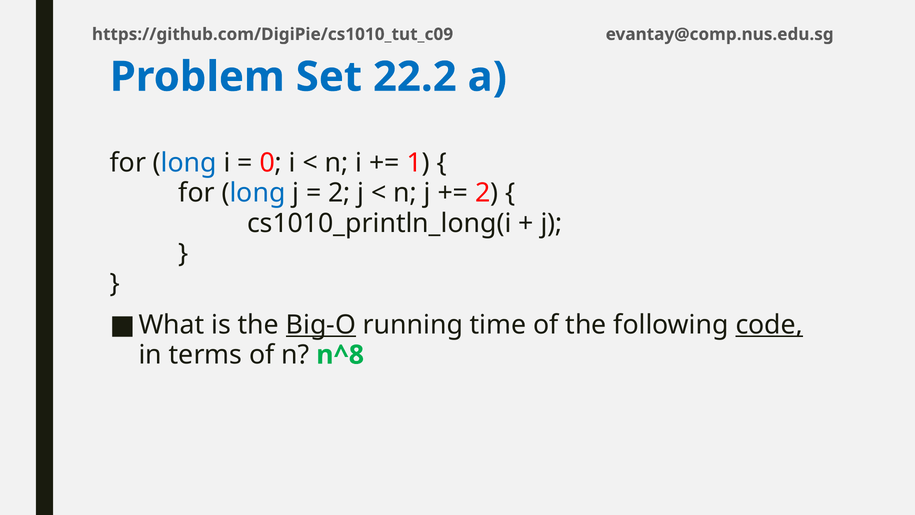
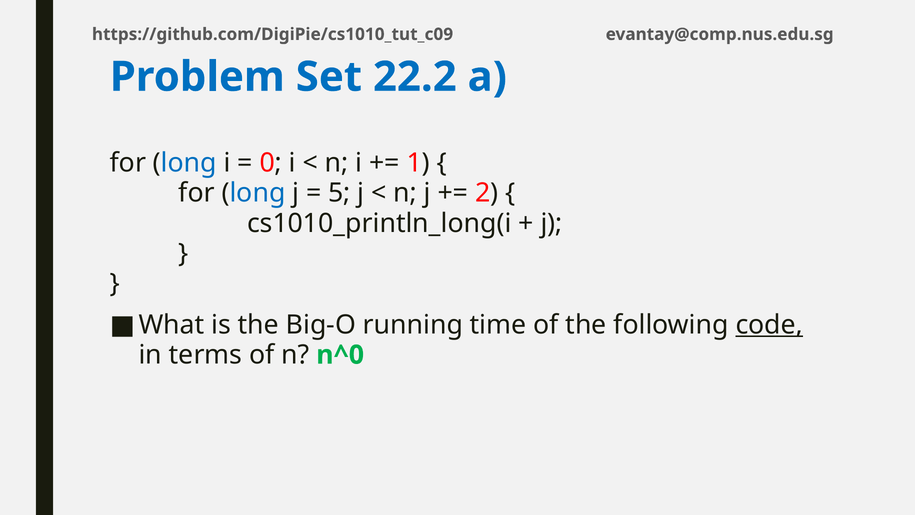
2: 2 -> 5 (339, 193)
Big-O underline: present -> none (321, 325)
n^8: n^8 -> n^0 (340, 355)
